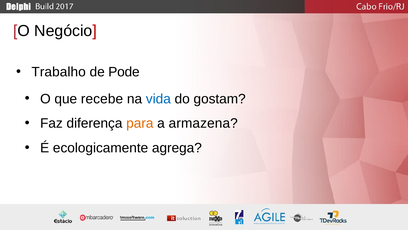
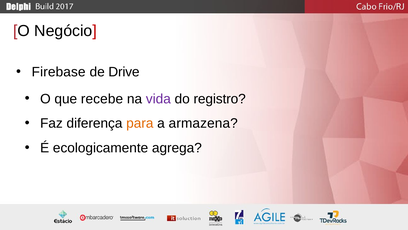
Trabalho: Trabalho -> Firebase (59, 72)
Pode: Pode -> Drive (124, 72)
vida colour: blue -> purple (158, 99)
gostam: gostam -> registro (220, 99)
